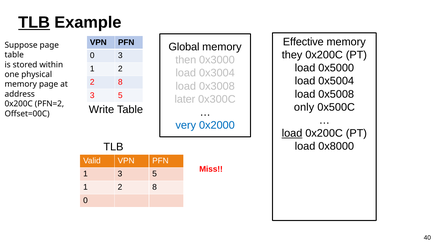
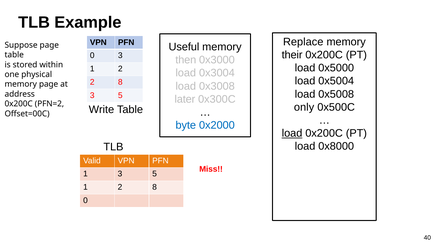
TLB underline: present -> none (34, 22)
Effective: Effective -> Replace (303, 42)
Global: Global -> Useful (184, 47)
they: they -> their (292, 55)
very: very -> byte (186, 125)
